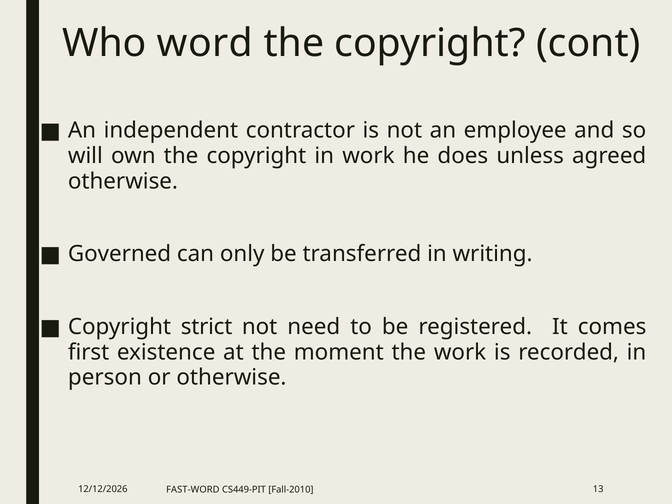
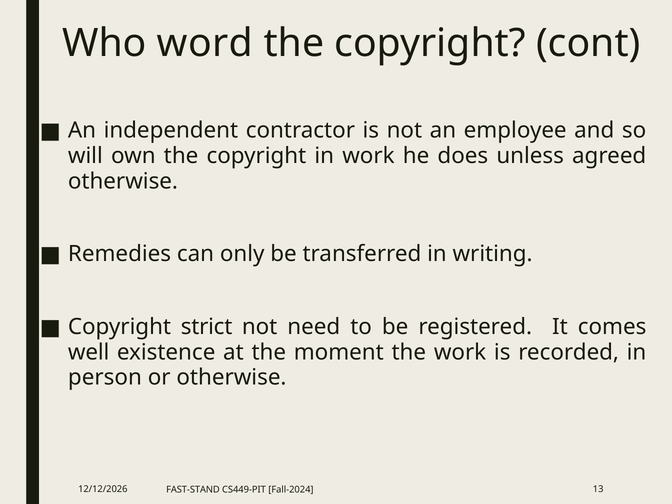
Governed: Governed -> Remedies (120, 254)
first: first -> well (89, 352)
FAST-WORD: FAST-WORD -> FAST-STAND (193, 490)
Fall-2010: Fall-2010 -> Fall-2024 (291, 490)
